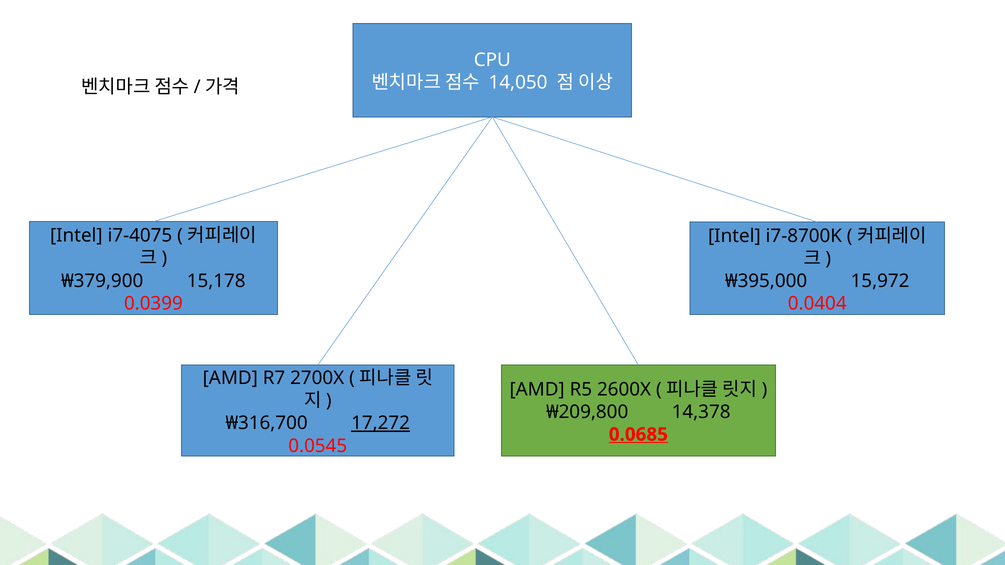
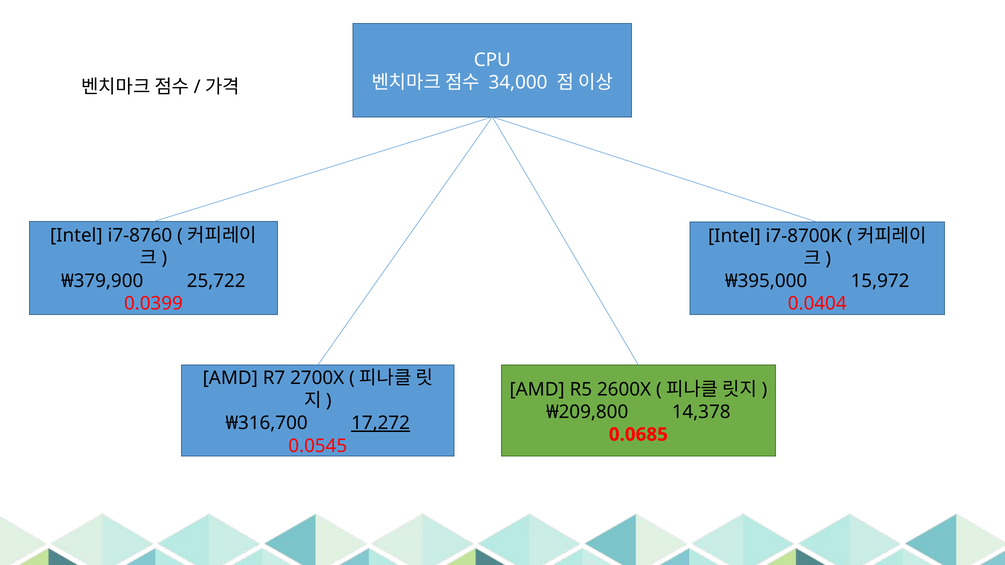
14,050: 14,050 -> 34,000 (518, 83)
i7-4075: i7-4075 -> i7-8760 (140, 236)
15,178: 15,178 -> 25,722 (216, 281)
0.0685 underline: present -> none (638, 435)
